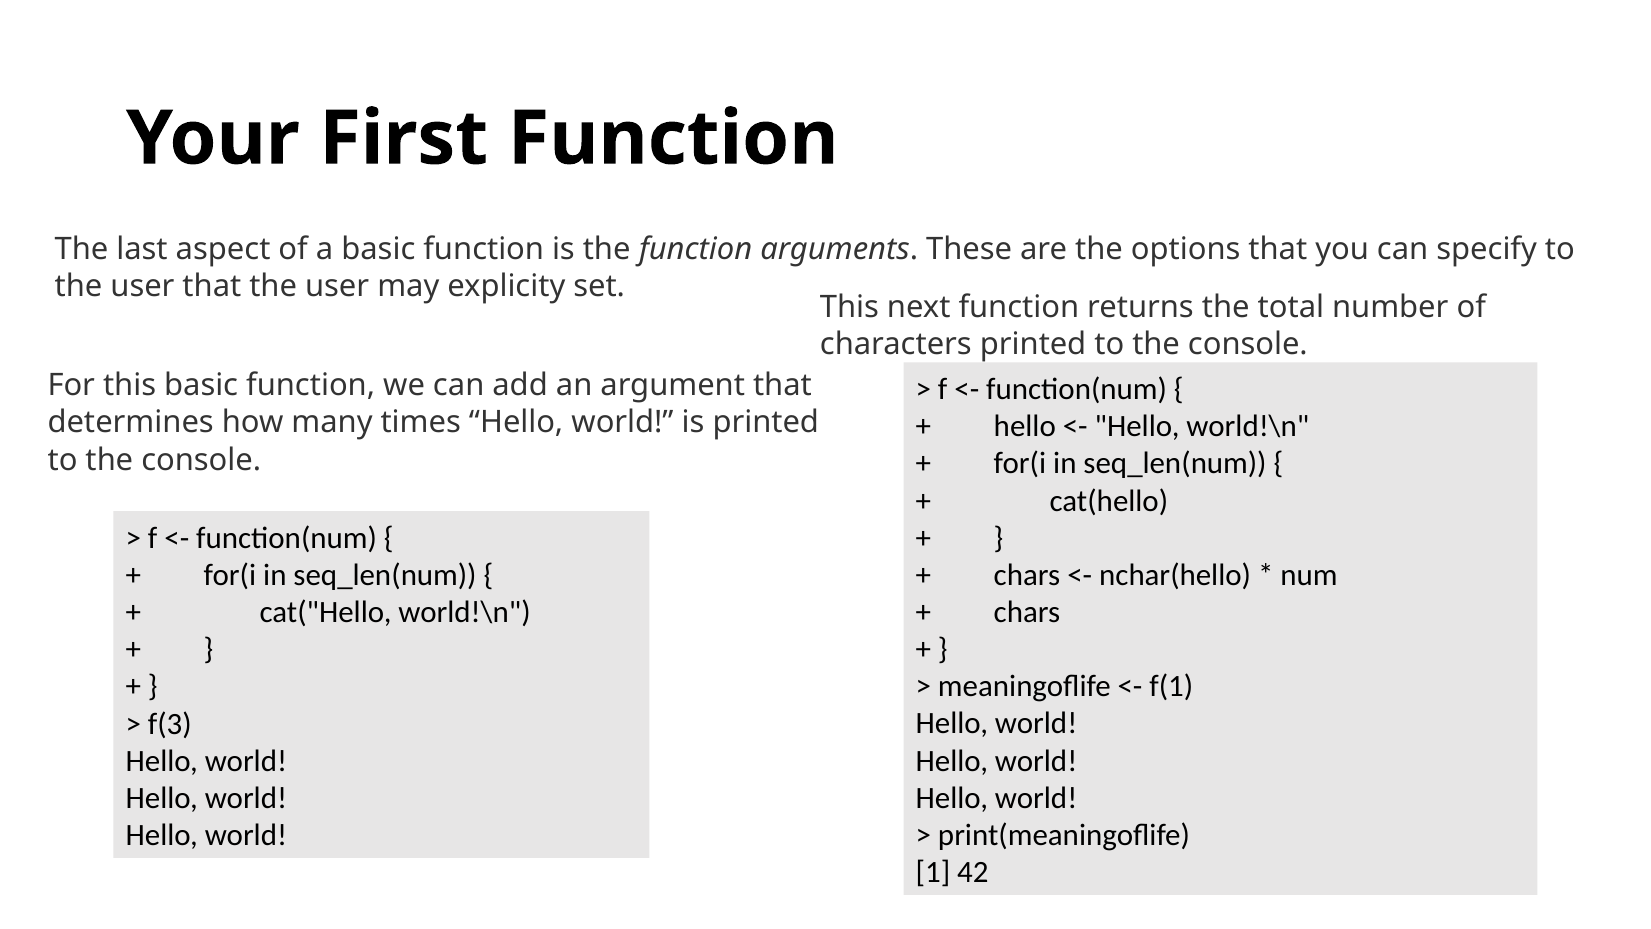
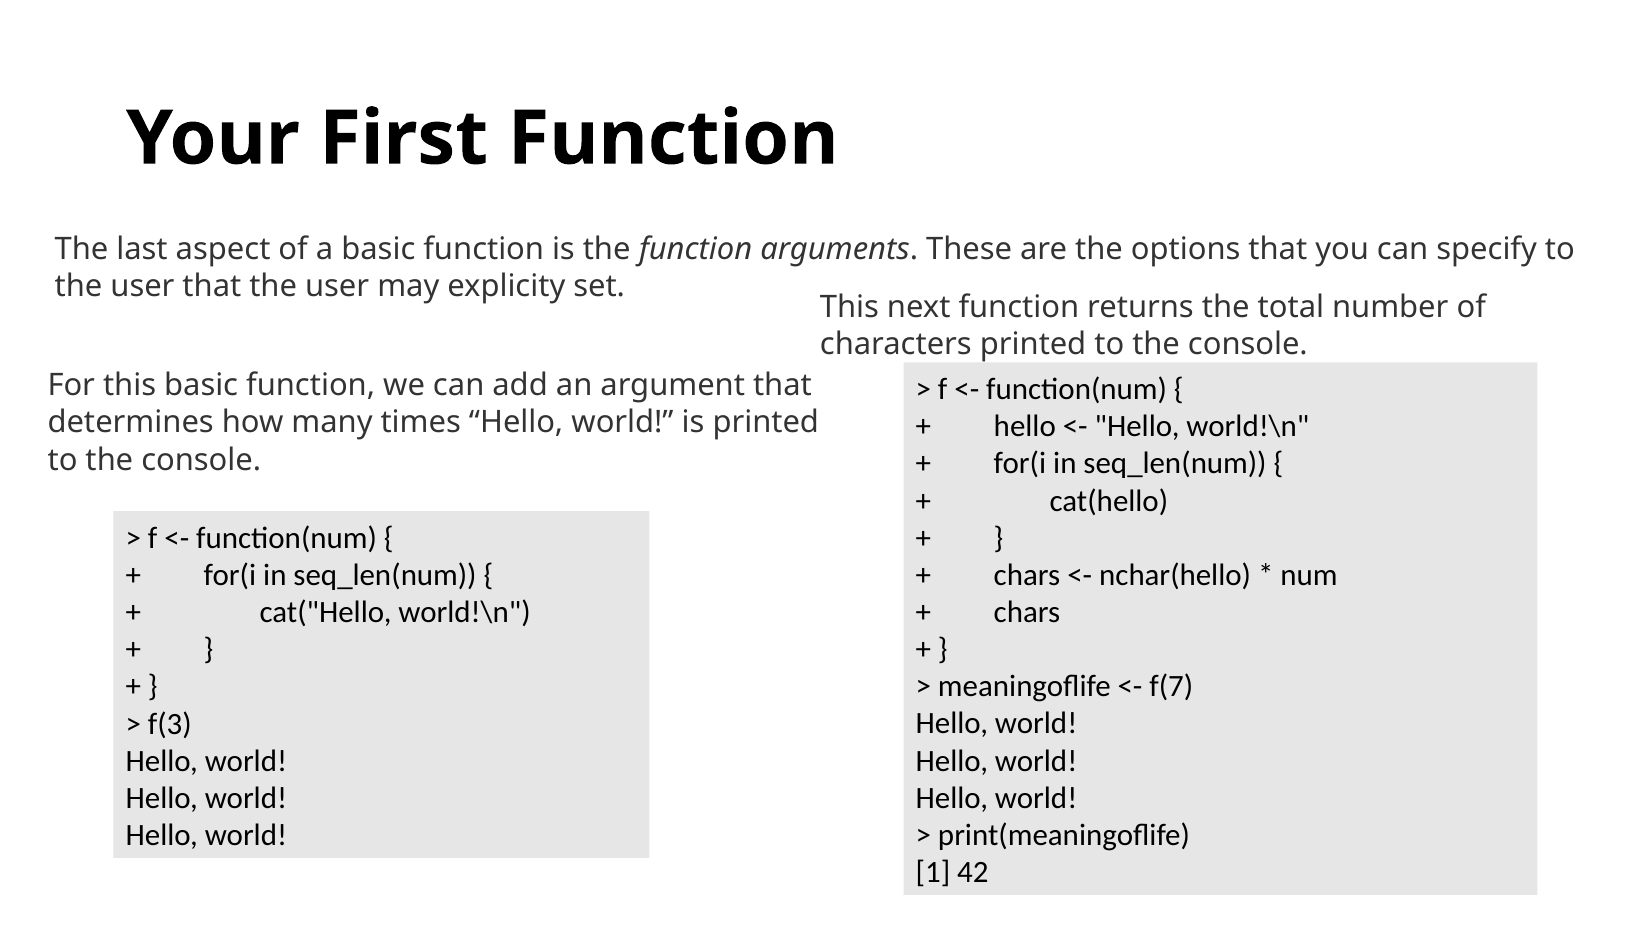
f(1: f(1 -> f(7 (1171, 686)
